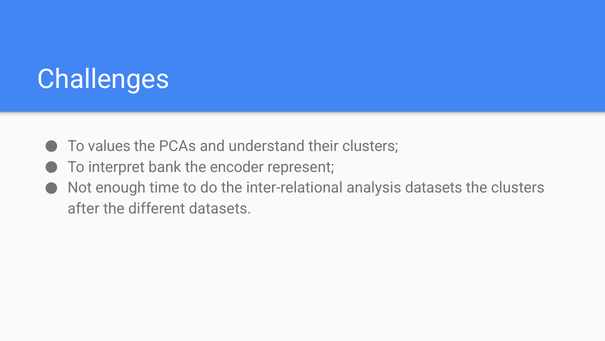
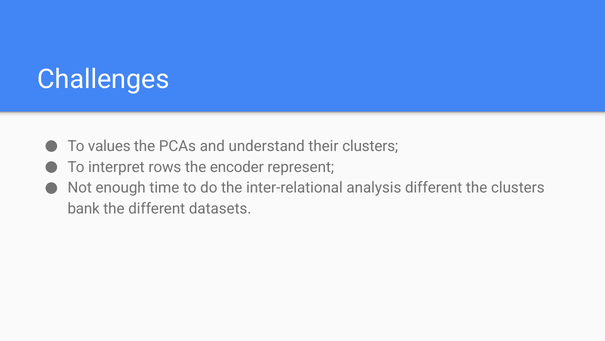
bank: bank -> rows (165, 167)
analysis datasets: datasets -> different (434, 188)
after: after -> bank (84, 208)
